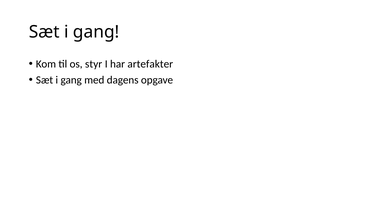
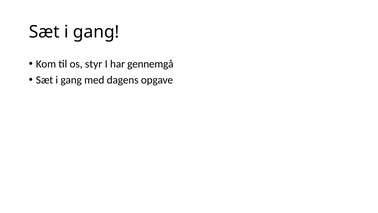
artefakter: artefakter -> gennemgå (150, 64)
